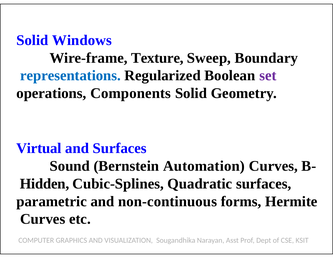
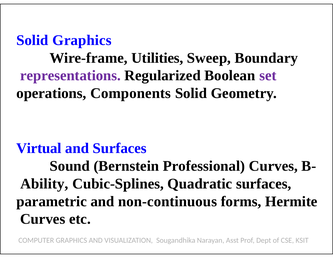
Solid Windows: Windows -> Graphics (82, 40)
Texture: Texture -> Utilities (157, 58)
representations colour: blue -> purple (70, 75)
Automation: Automation -> Professional (204, 166)
Hidden: Hidden -> Ability (44, 183)
